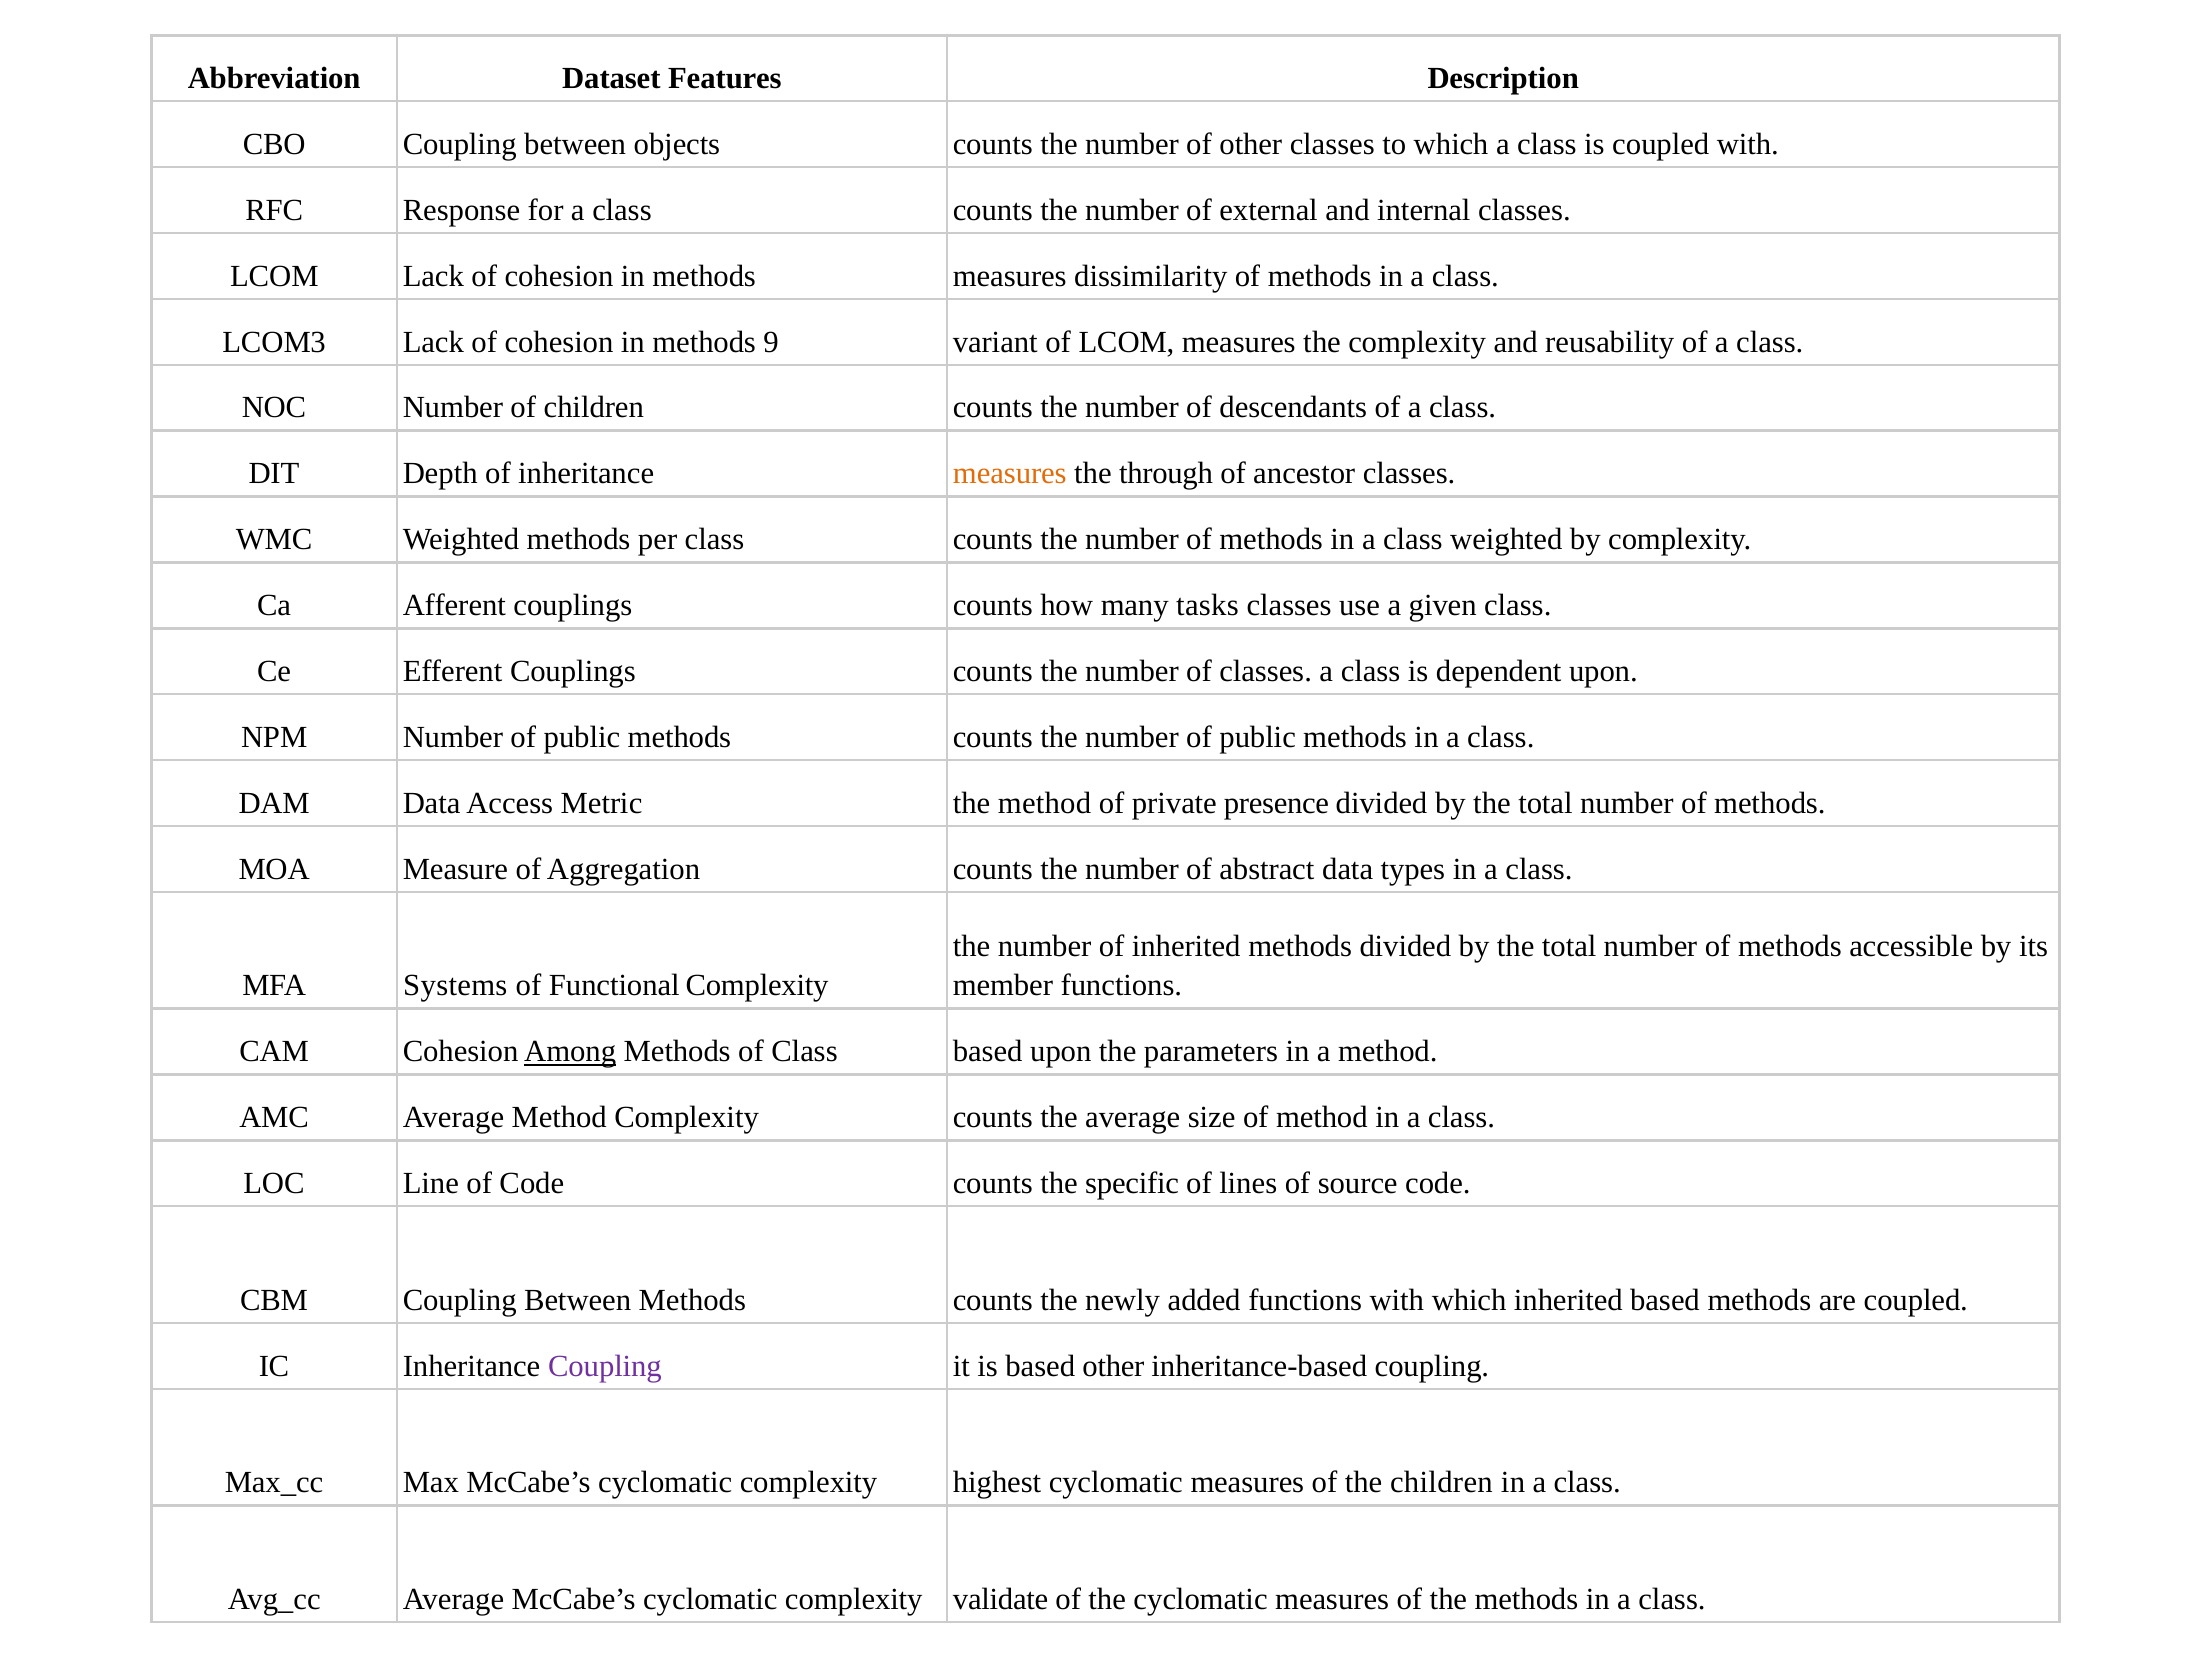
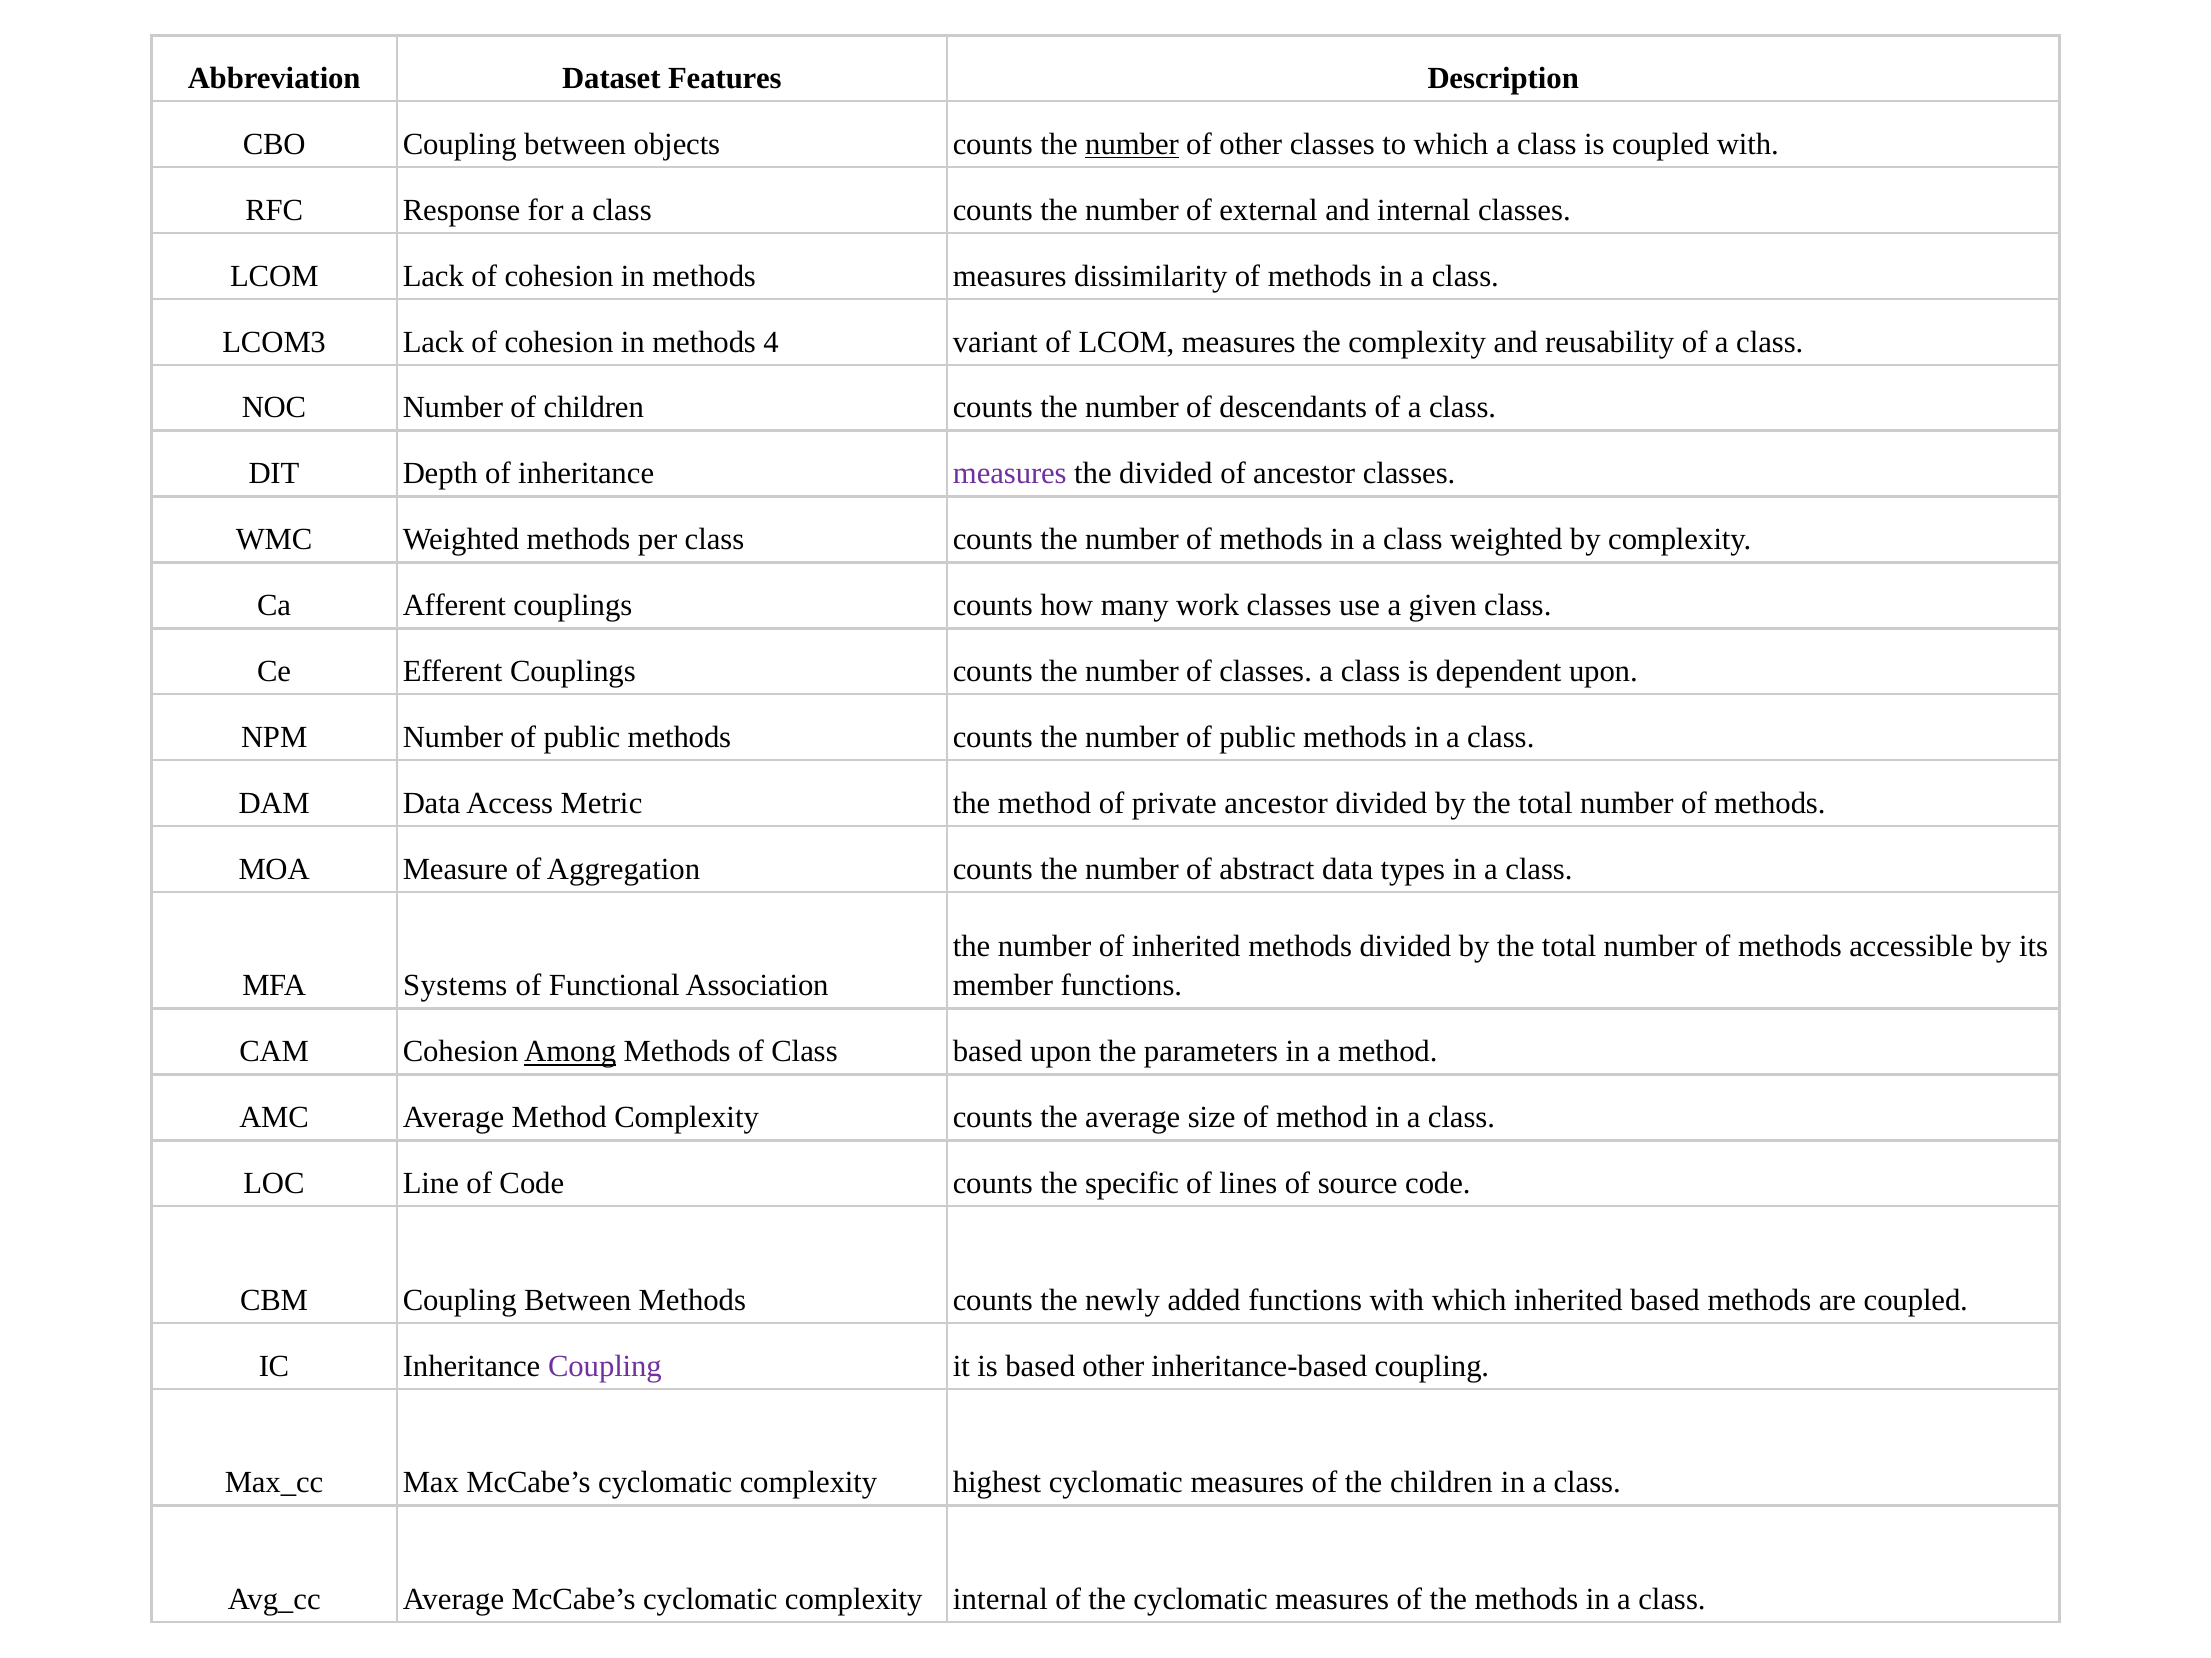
number underline: none -> present (1132, 144)
9: 9 -> 4 (771, 342)
measures colour: orange -> purple (1010, 474)
the through: through -> divided (1166, 474)
tasks: tasks -> work (1208, 606)
private presence: presence -> ancestor (1276, 803)
Functional Complexity: Complexity -> Association (757, 986)
complexity validate: validate -> internal (1000, 1600)
